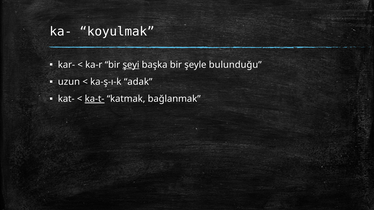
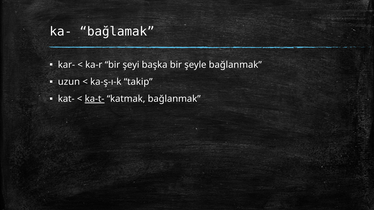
koyulmak: koyulmak -> bağlamak (117, 32)
şeyi underline: present -> none (131, 65)
şeyle bulunduğu: bulunduğu -> bağlanmak (235, 65)
adak: adak -> takip (138, 82)
